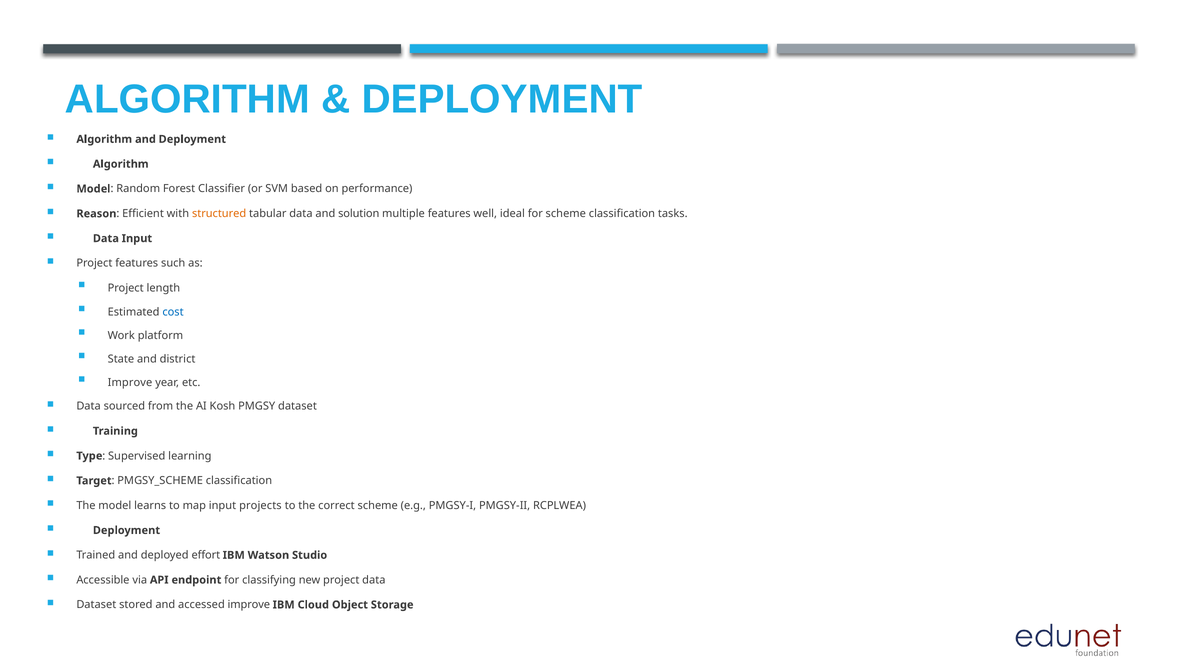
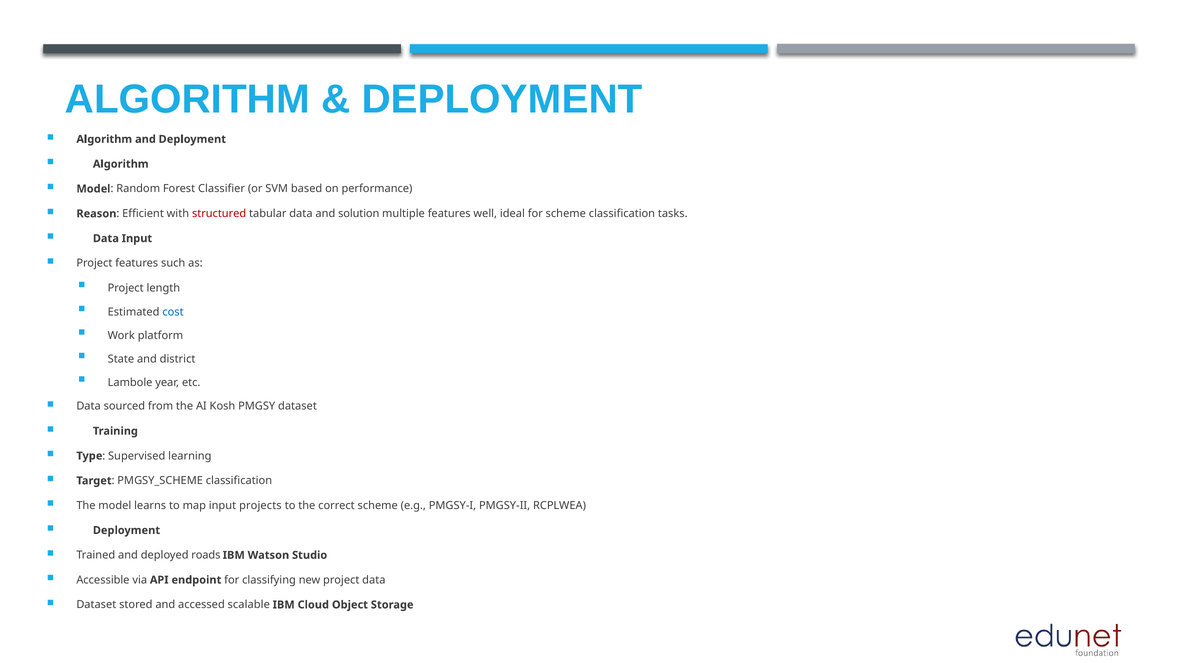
structured colour: orange -> red (219, 214)
Improve: Improve -> Lambole (130, 383)
effort: effort -> roads (206, 555)
accessed improve: improve -> scalable (249, 604)
